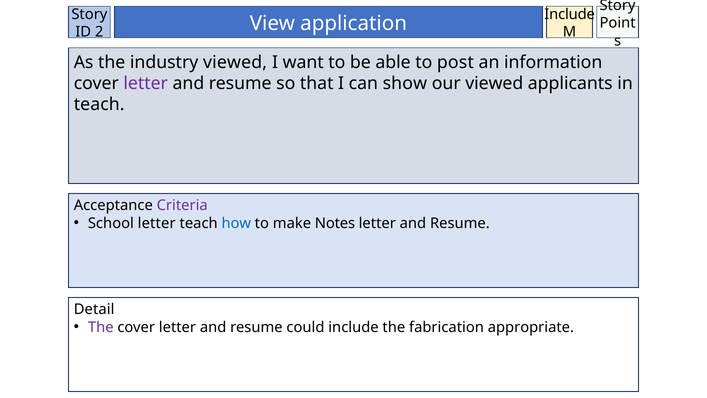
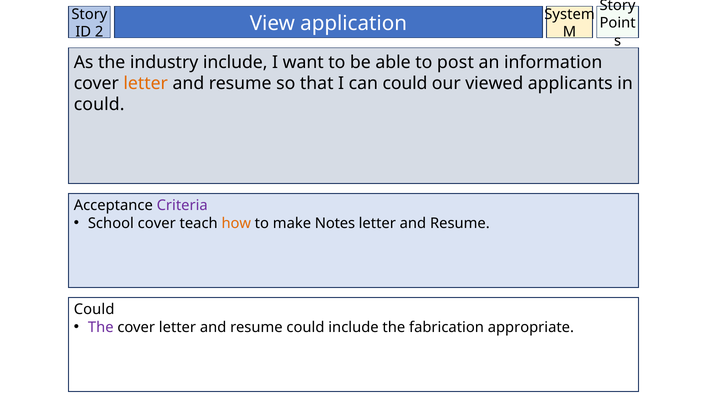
Include: Include -> System (570, 14)
industry viewed: viewed -> include (235, 62)
letter colour: purple -> orange (146, 83)
can show: show -> could (405, 83)
teach: teach -> could (99, 105)
School letter: letter -> cover (157, 223)
how colour: blue -> orange (236, 223)
Detail: Detail -> Could (94, 309)
